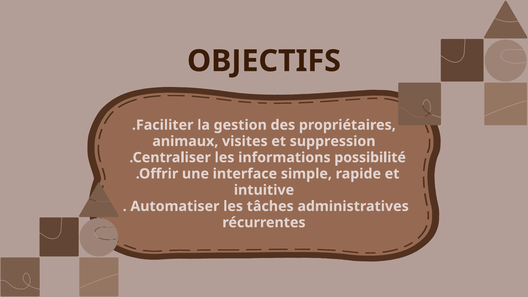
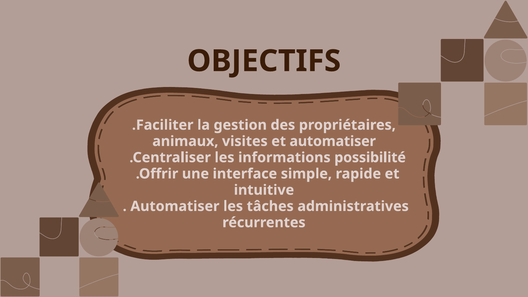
et suppression: suppression -> automatiser (333, 141)
